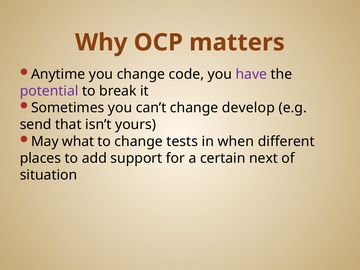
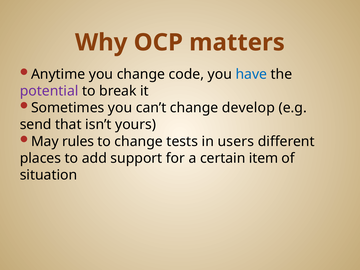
have colour: purple -> blue (251, 74)
what: what -> rules (78, 141)
when: when -> users (236, 141)
next: next -> item (264, 158)
